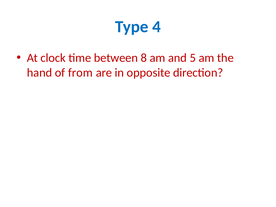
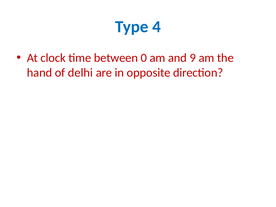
8: 8 -> 0 (144, 58)
5: 5 -> 9 (193, 58)
from: from -> delhi (80, 73)
